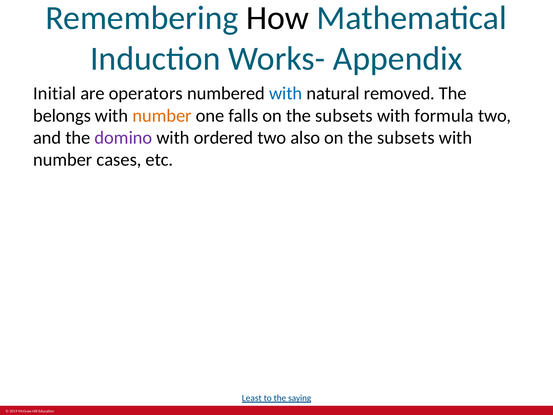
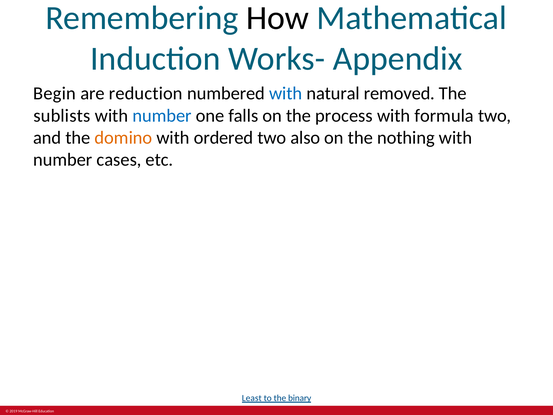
Initial: Initial -> Begin (55, 93)
operators: operators -> reduction (146, 93)
belongs: belongs -> sublists (62, 116)
number colour: orange -> blue (162, 116)
falls on the subsets: subsets -> process (344, 116)
domino colour: purple -> orange (123, 138)
subsets: subsets -> nothing (406, 138)
saying: saying -> binary (300, 398)
